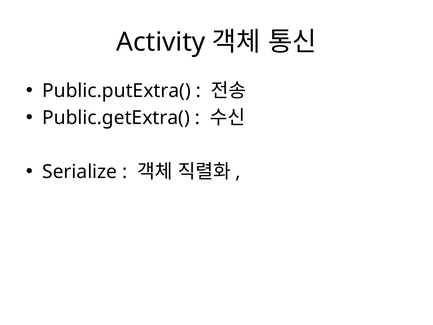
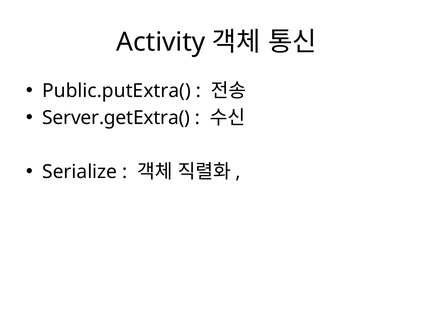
Public.getExtra(: Public.getExtra( -> Server.getExtra( (116, 118)
